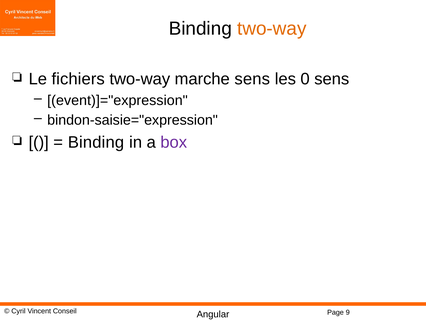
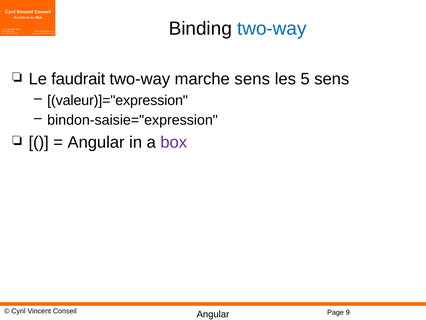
two-way colour: orange -> blue (272, 29)
fichiers: fichiers -> faudrait (78, 79)
0: 0 -> 5 (305, 79)
event)]="expression: event)]="expression -> valeur)]="expression (118, 100)
Binding: Binding -> Angular (96, 142)
